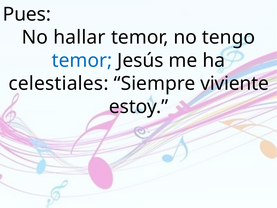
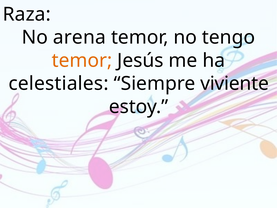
Pues: Pues -> Raza (27, 14)
hallar: hallar -> arena (79, 37)
temor colour: blue -> orange (82, 60)
